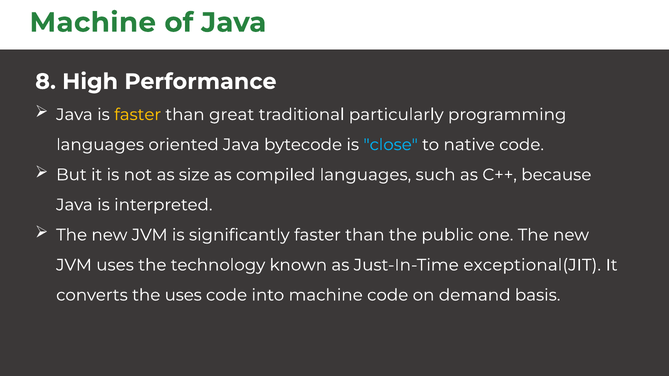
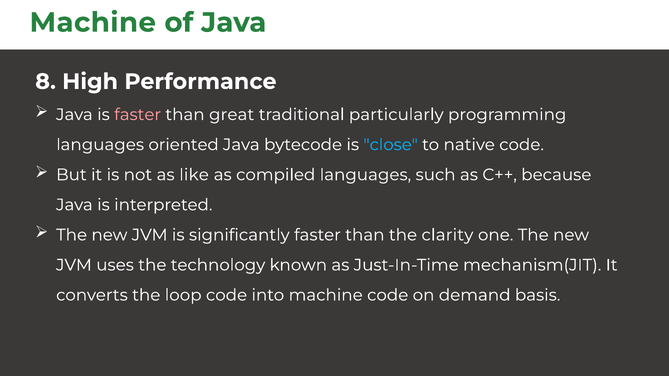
faster colour: yellow -> pink (138, 115)
size: size -> like (194, 175)
public: public -> clarity (447, 235)
exceptional(JIT: exceptional(JIT -> mechanism(JIT (532, 265)
the uses: uses -> loop (183, 295)
